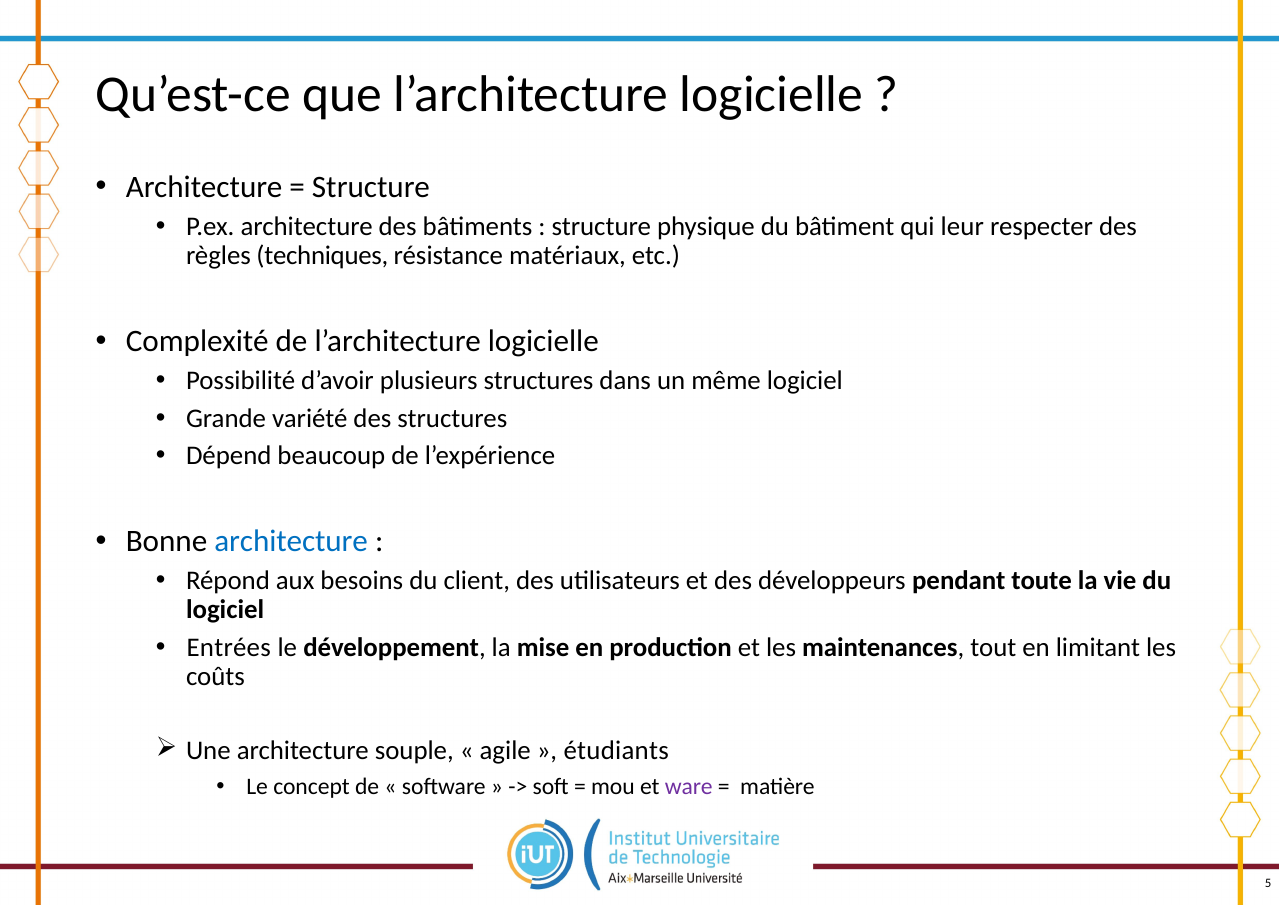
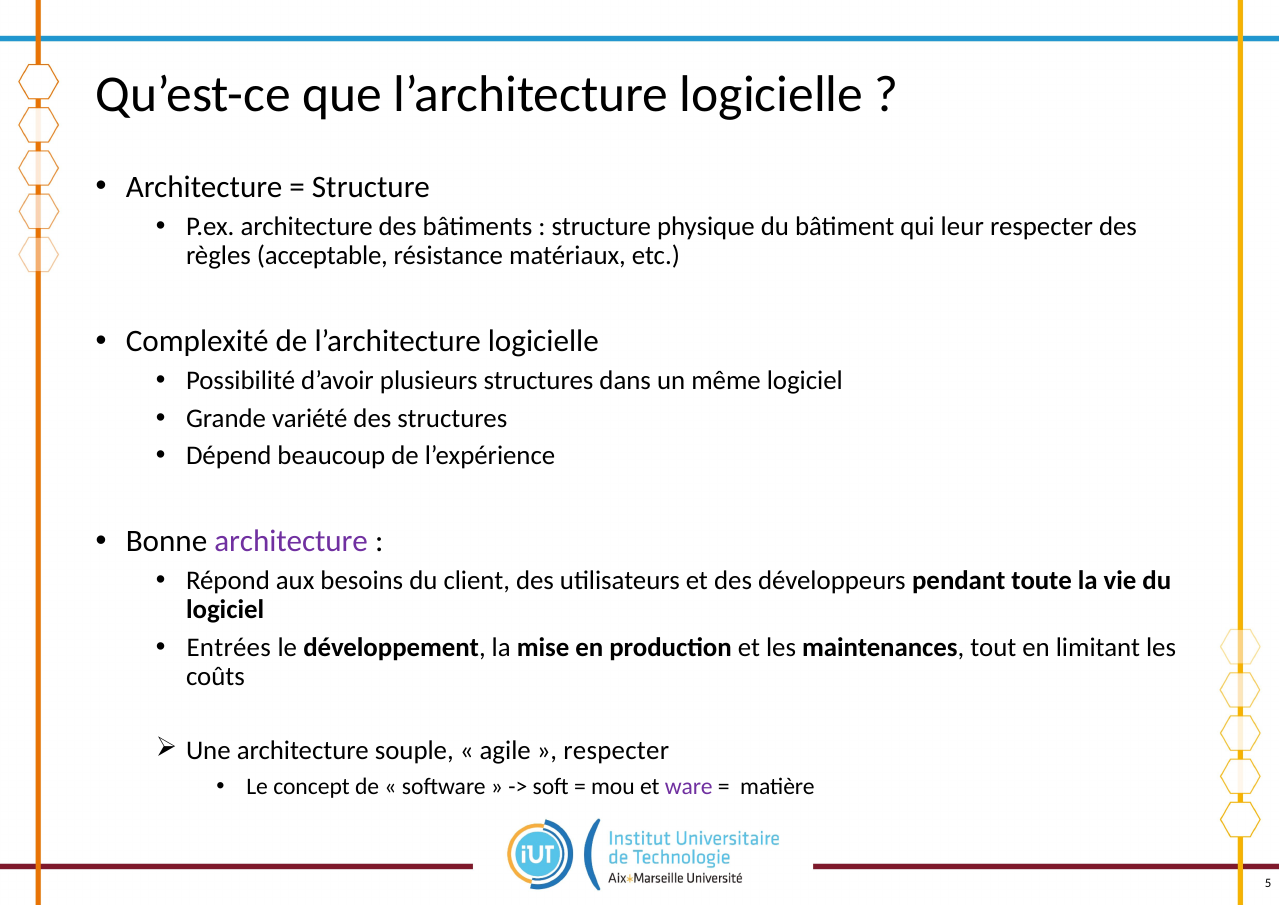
techniques: techniques -> acceptable (322, 255)
architecture colour: blue -> purple (291, 541)
étudiants: étudiants -> respecter (616, 751)
